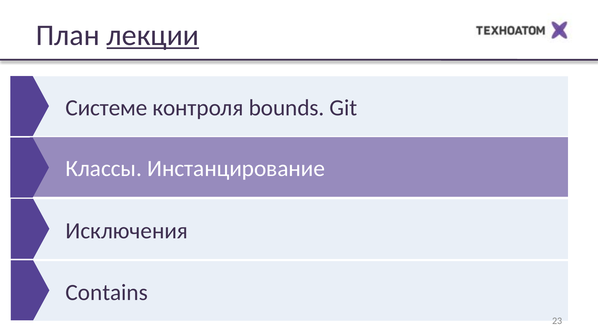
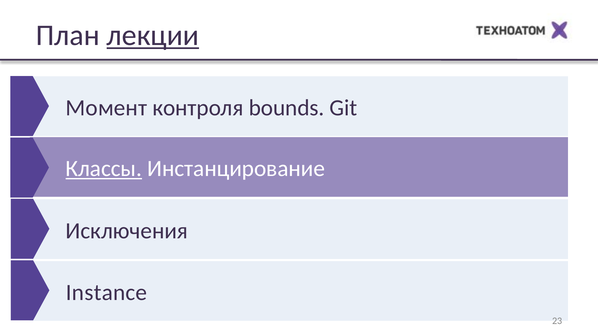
Системе: Системе -> Момент (106, 108)
Классы underline: none -> present (104, 169)
Contains: Contains -> Instance (107, 293)
